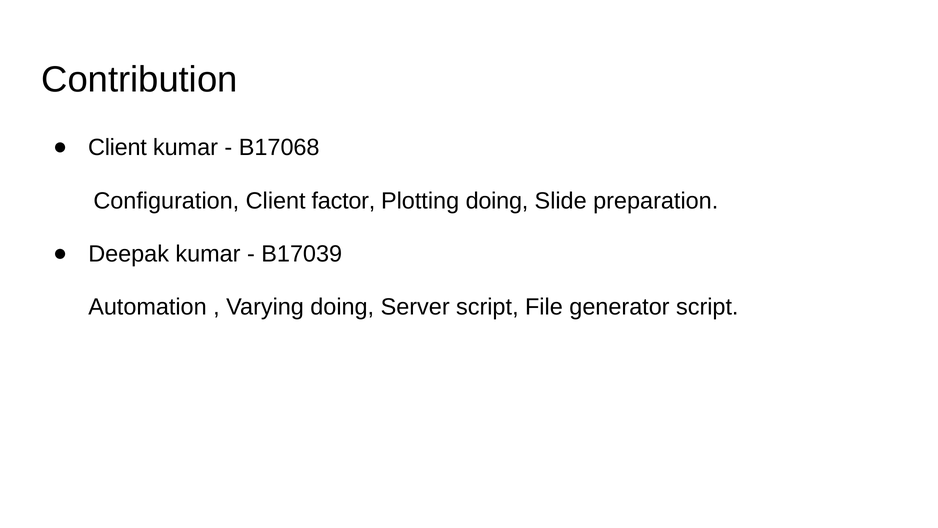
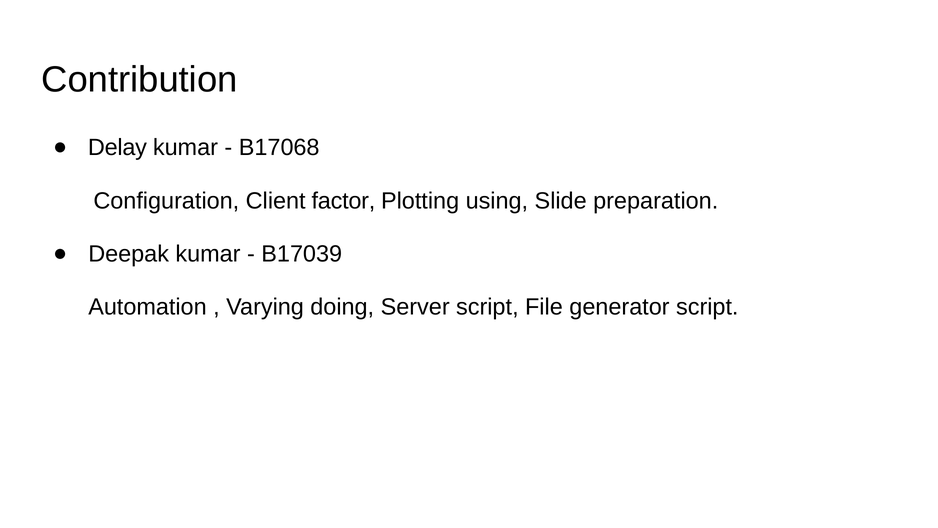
Client: Client -> Delay (117, 148)
Plotting doing: doing -> using (497, 201)
